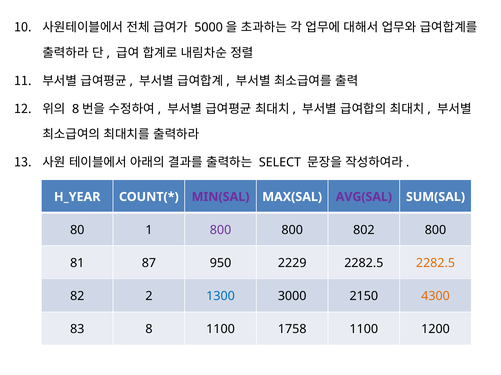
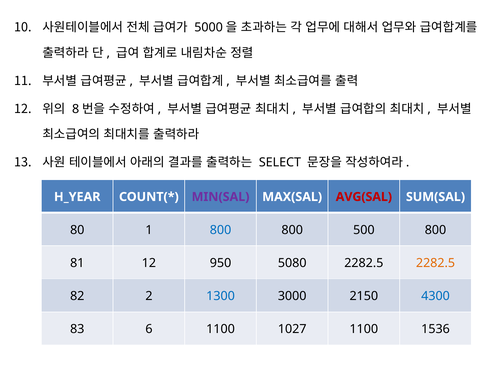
AVG(SAL colour: purple -> red (364, 197)
800 colour: purple -> blue (221, 230)
802: 802 -> 500 (364, 230)
81 87: 87 -> 12 (149, 264)
2229: 2229 -> 5080 (292, 264)
4300 colour: orange -> blue (436, 297)
8: 8 -> 6 (149, 330)
1758: 1758 -> 1027 (292, 330)
1200: 1200 -> 1536 (436, 330)
